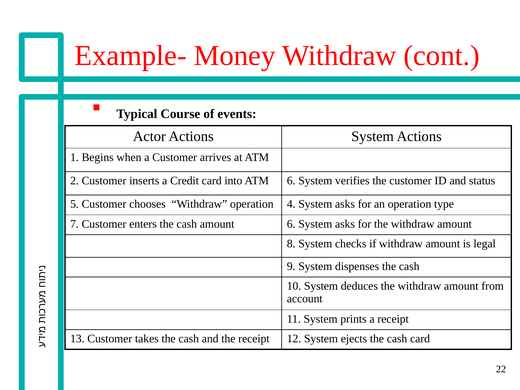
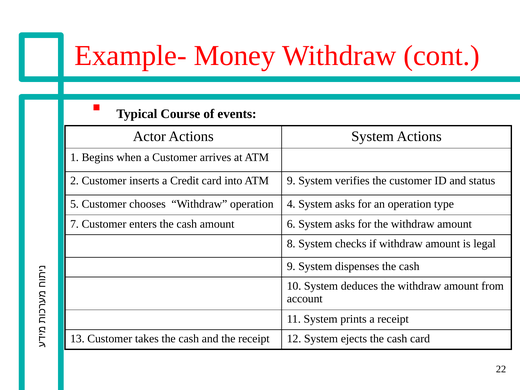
ATM 6: 6 -> 9 (291, 181)
